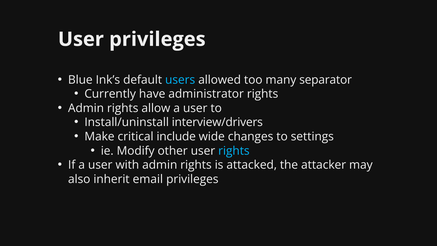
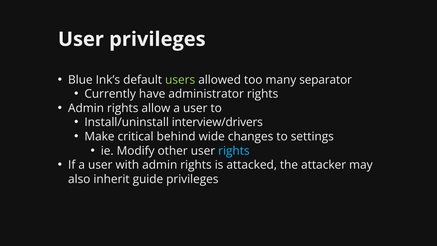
users colour: light blue -> light green (180, 80)
include: include -> behind (176, 136)
email: email -> guide (148, 179)
